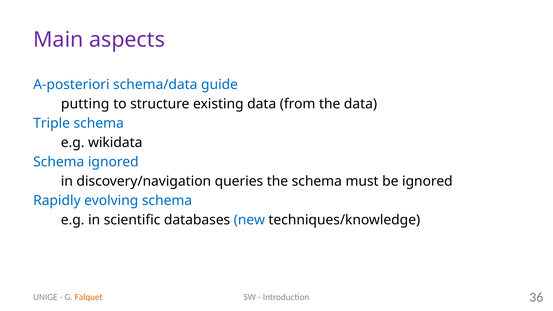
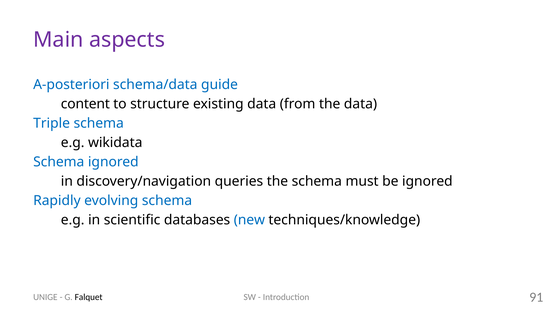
putting: putting -> content (85, 104)
36: 36 -> 91 (536, 297)
Falquet colour: orange -> black (89, 297)
